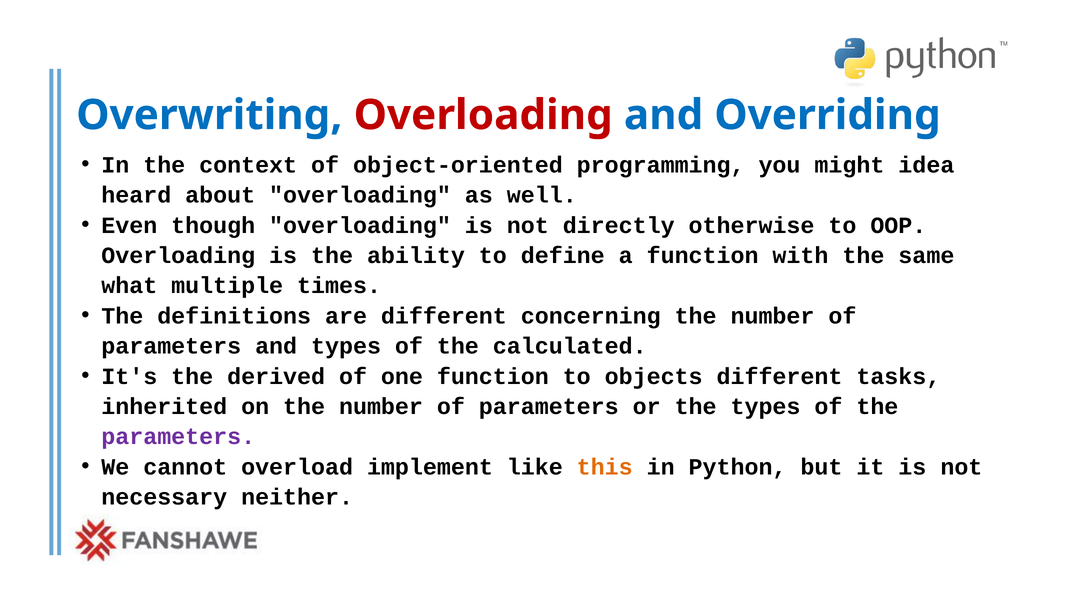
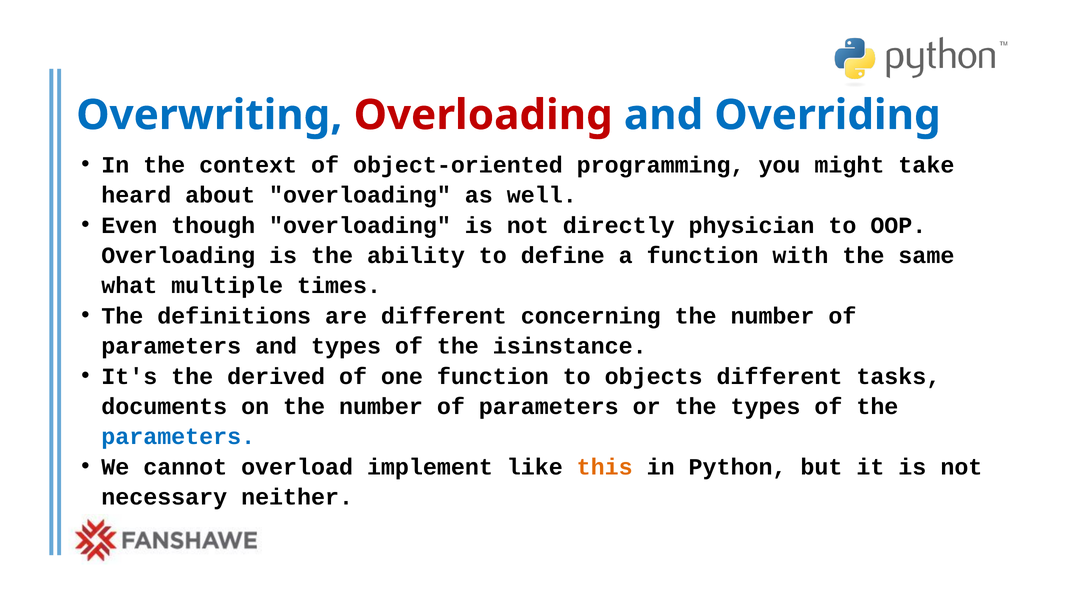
idea: idea -> take (926, 165)
otherwise: otherwise -> physician (752, 226)
calculated: calculated -> isinstance (570, 347)
inherited: inherited -> documents (164, 407)
parameters colour: purple -> blue (178, 437)
